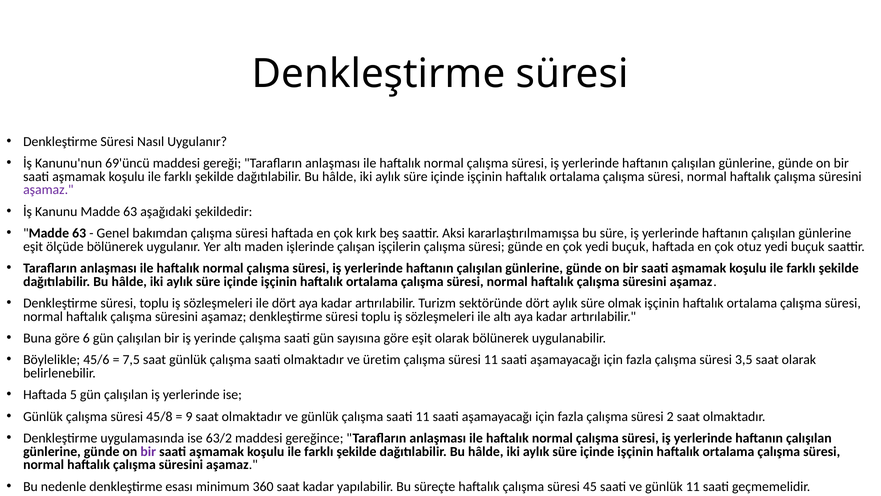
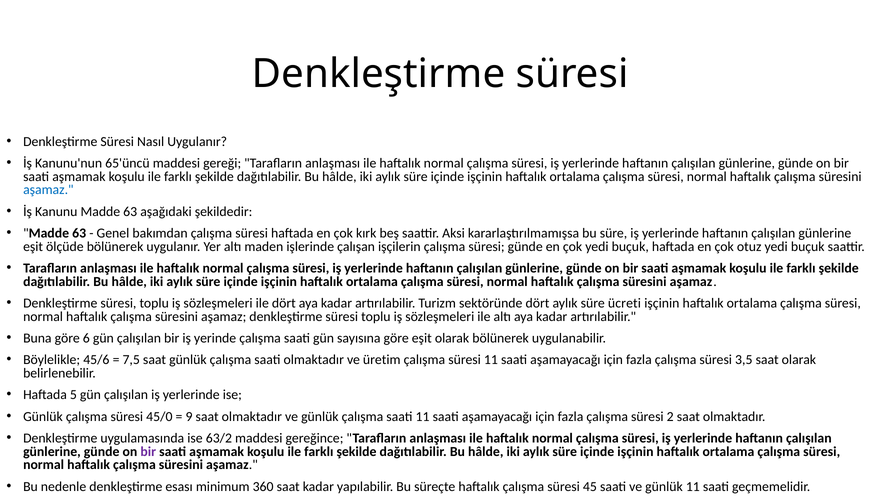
69'üncü: 69'üncü -> 65'üncü (127, 163)
aşamaz colour: purple -> blue (48, 190)
olmak: olmak -> ücreti (624, 303)
45/8: 45/8 -> 45/0 (159, 416)
